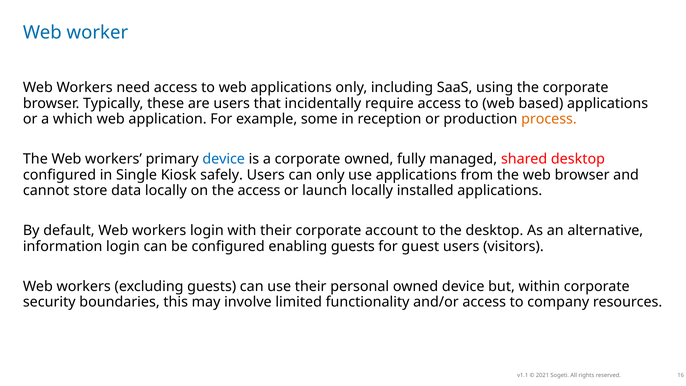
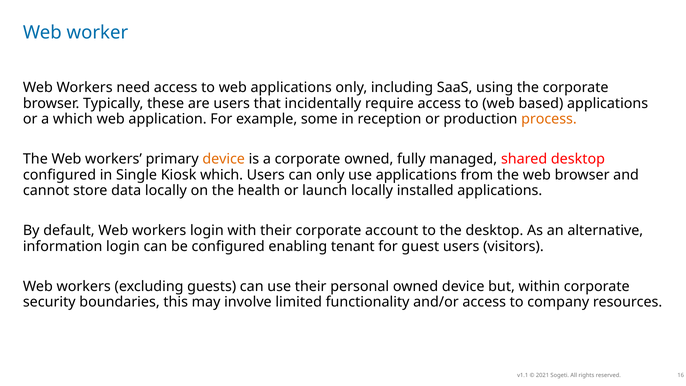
device colour: blue -> orange (224, 159)
Kiosk safely: safely -> which (222, 175)
the access: access -> health (259, 191)
enabling guests: guests -> tenant (353, 246)
